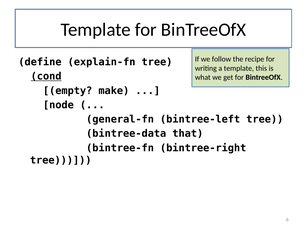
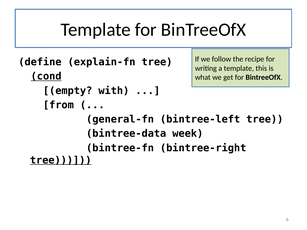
make: make -> with (114, 91)
node: node -> from (58, 105)
that: that -> week (188, 134)
tree underline: none -> present (61, 160)
